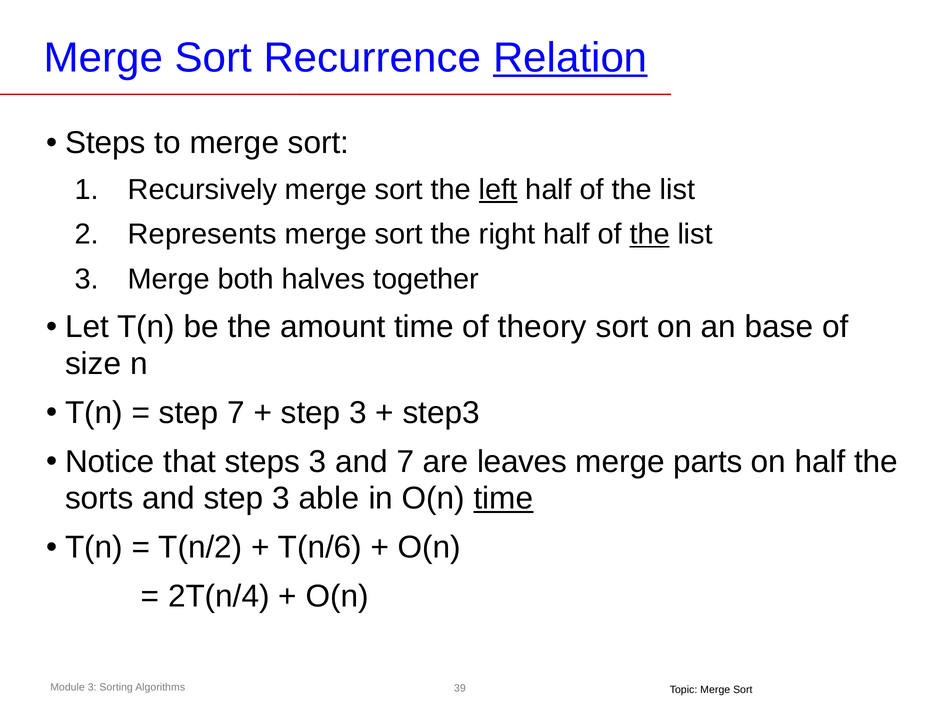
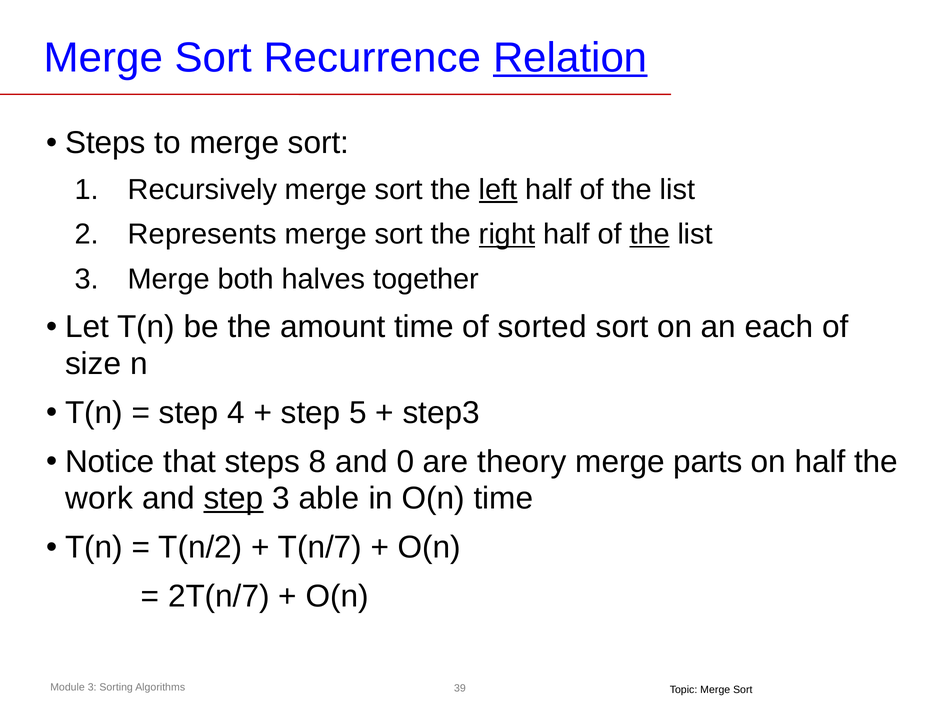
right underline: none -> present (507, 235)
theory: theory -> sorted (542, 327)
base: base -> each (779, 327)
step 7: 7 -> 4 (236, 413)
3: 3 -> 5 (358, 413)
steps 3: 3 -> 8 (318, 462)
and 7: 7 -> 0 (405, 462)
leaves: leaves -> theory (522, 462)
sorts: sorts -> work (99, 499)
step underline: none -> present (234, 499)
time underline: present -> none (504, 499)
T(n/6: T(n/6 -> T(n/7 (320, 548)
2T(n/4: 2T(n/4 -> 2T(n/7 (219, 597)
